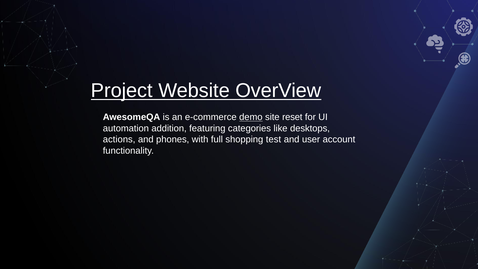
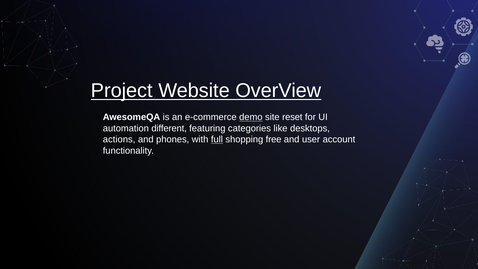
addition: addition -> different (169, 128)
full underline: none -> present (217, 139)
test: test -> free (274, 139)
